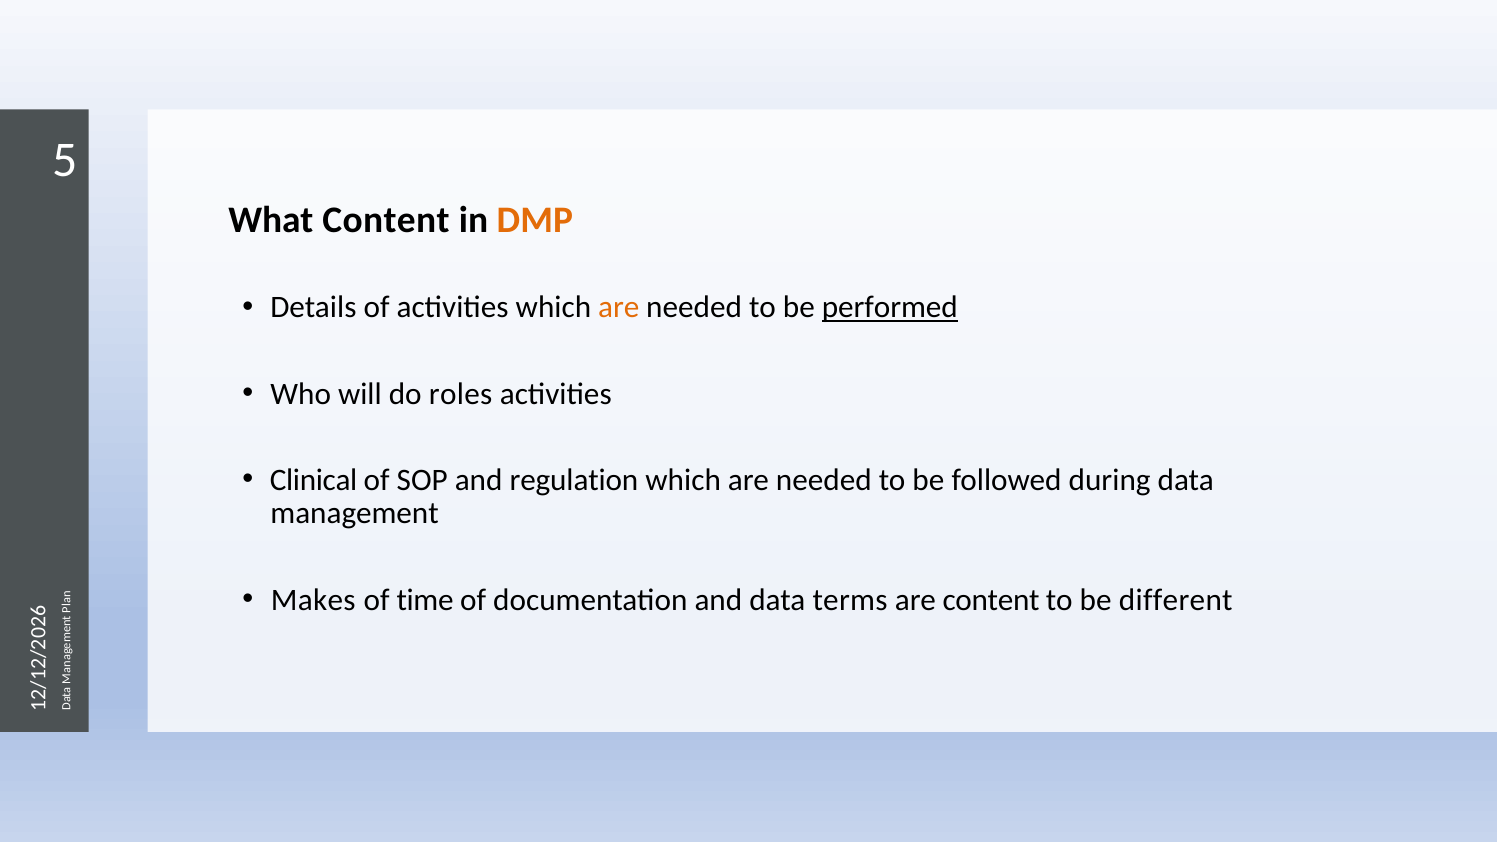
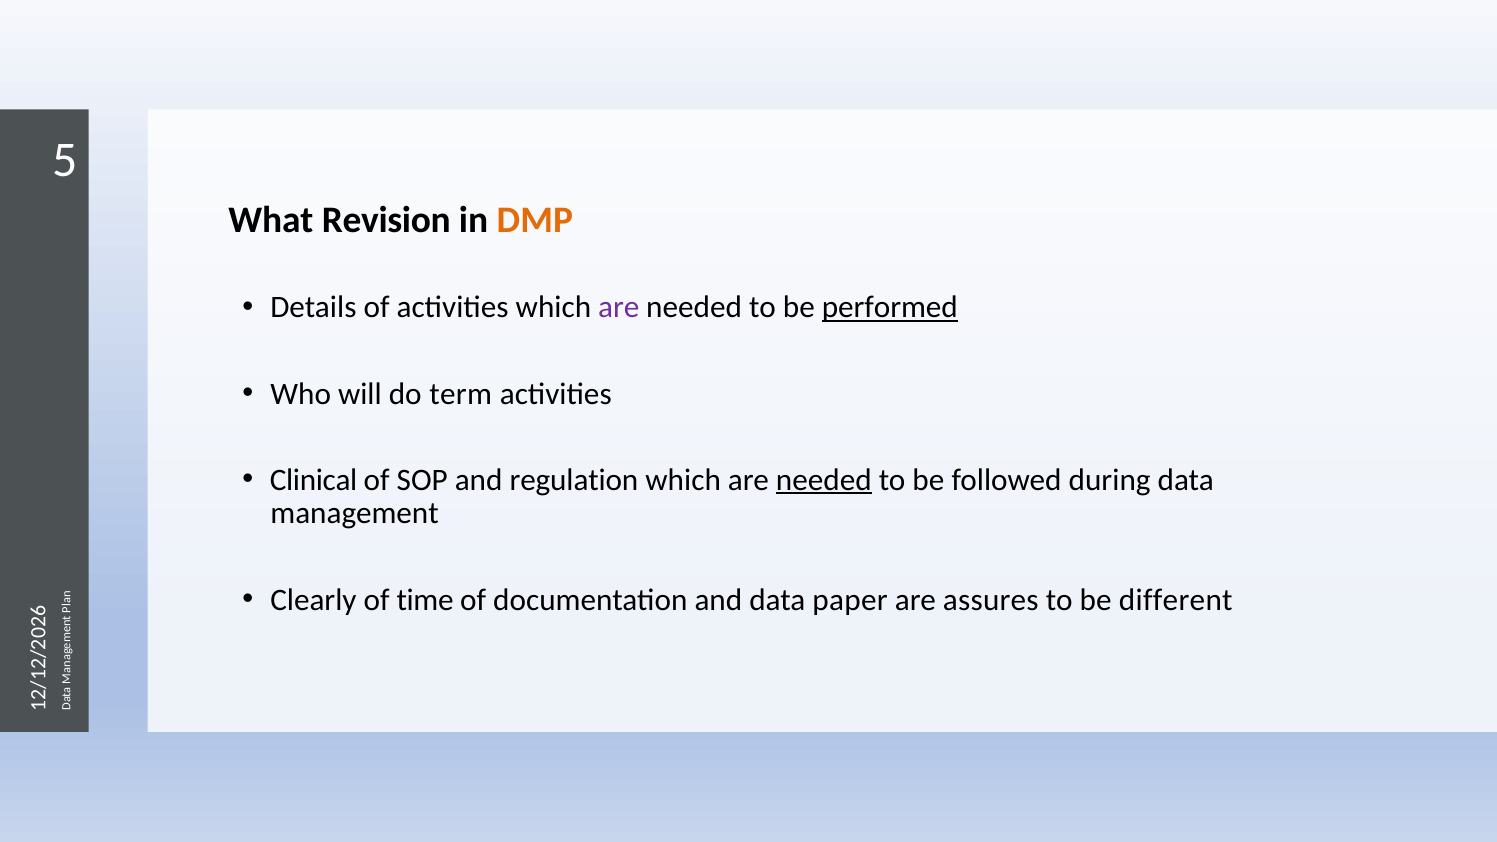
What Content: Content -> Revision (386, 220)
are colour: orange -> purple (619, 308)
roles: roles -> term (461, 394)
needed underline: none -> present (824, 480)
Makes: Makes -> Clearly (313, 600)
terms: terms -> paper (850, 600)
are content: content -> assures (991, 600)
